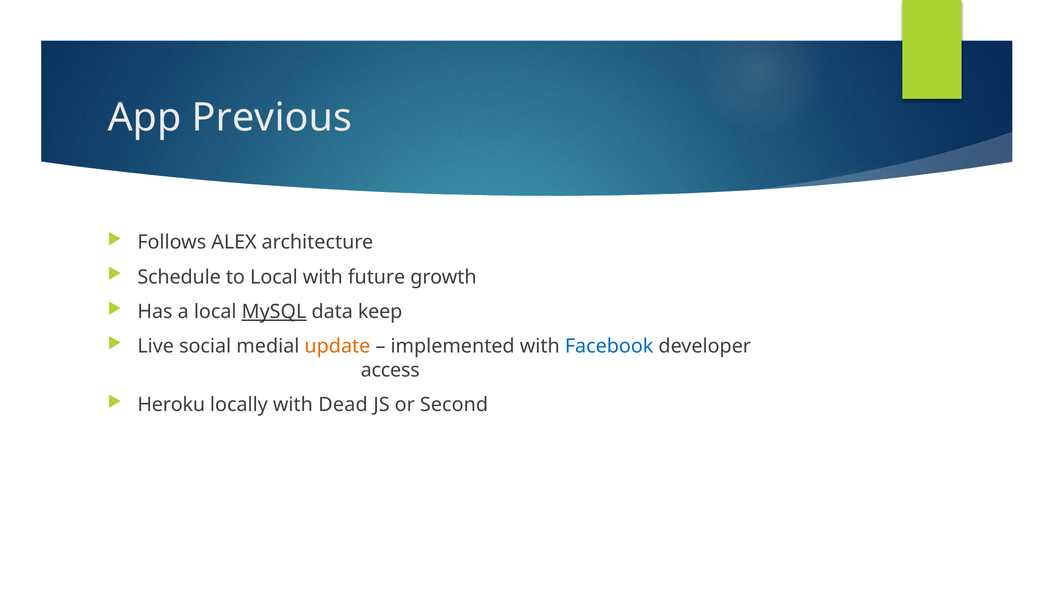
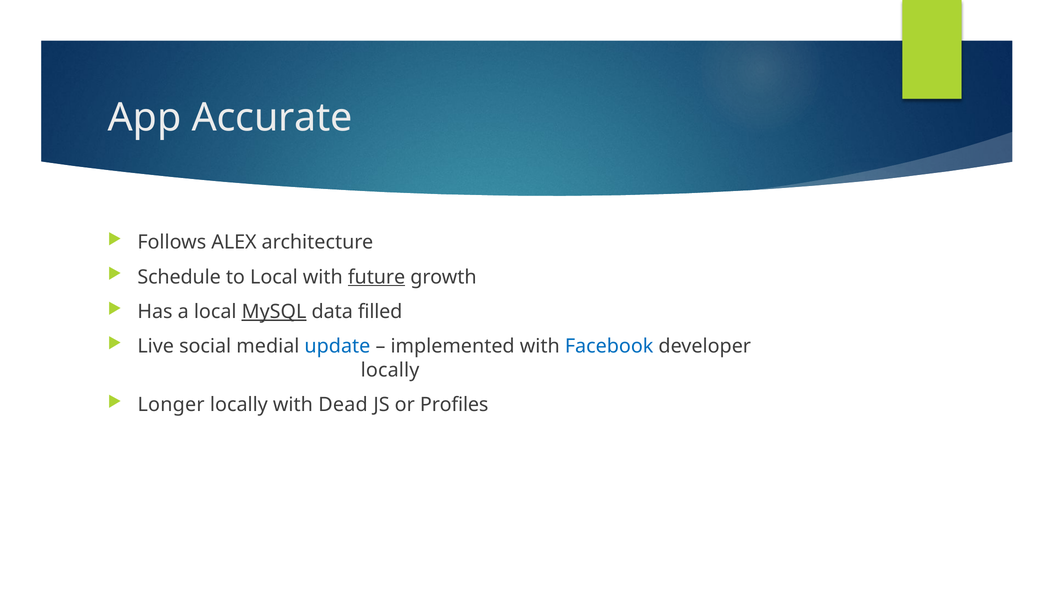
Previous: Previous -> Accurate (272, 117)
future underline: none -> present (377, 277)
keep: keep -> filled (380, 312)
update colour: orange -> blue (337, 346)
access: access -> locally (390, 370)
Heroku: Heroku -> Longer (171, 405)
Second: Second -> Profiles (454, 405)
